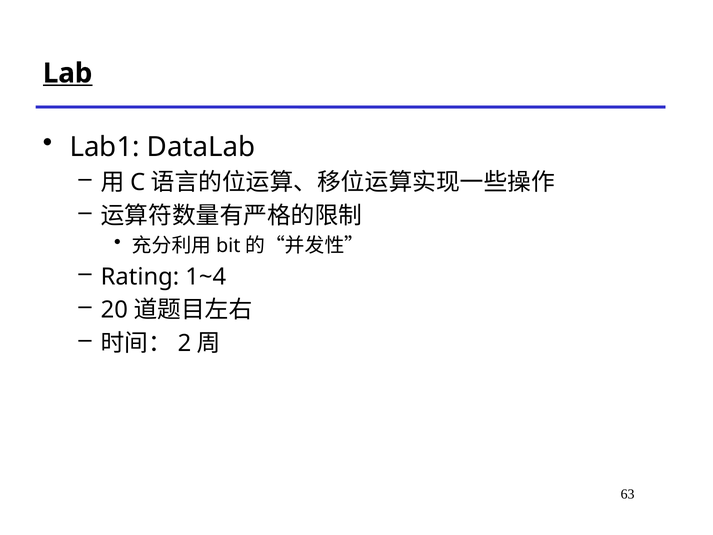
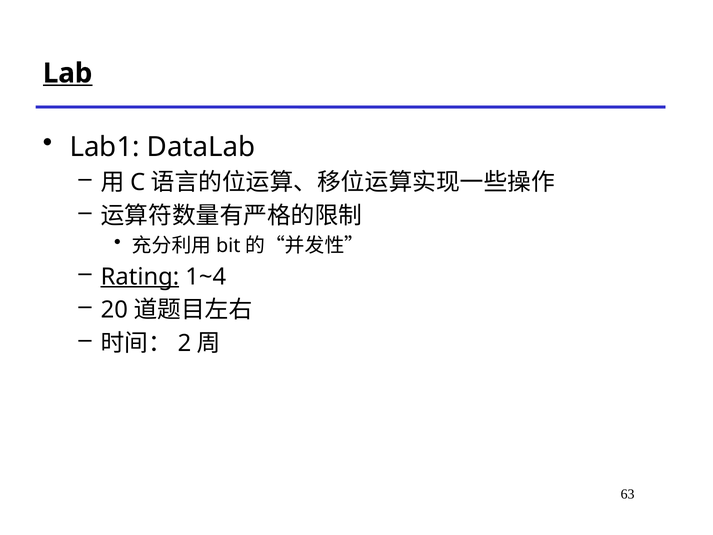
Rating underline: none -> present (140, 277)
